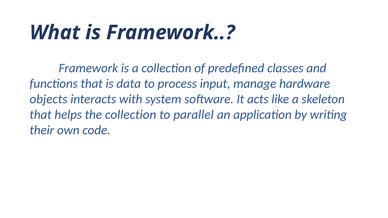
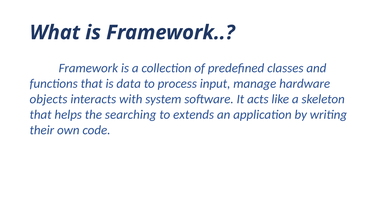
the collection: collection -> searching (131, 115)
parallel: parallel -> extends (194, 115)
